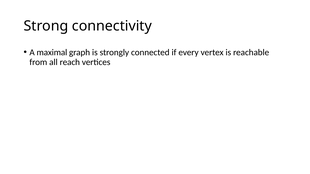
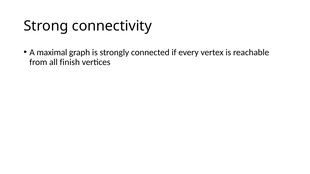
reach: reach -> finish (70, 62)
